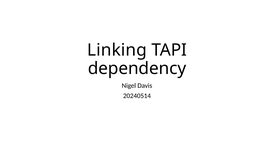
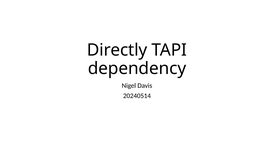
Linking: Linking -> Directly (117, 50)
